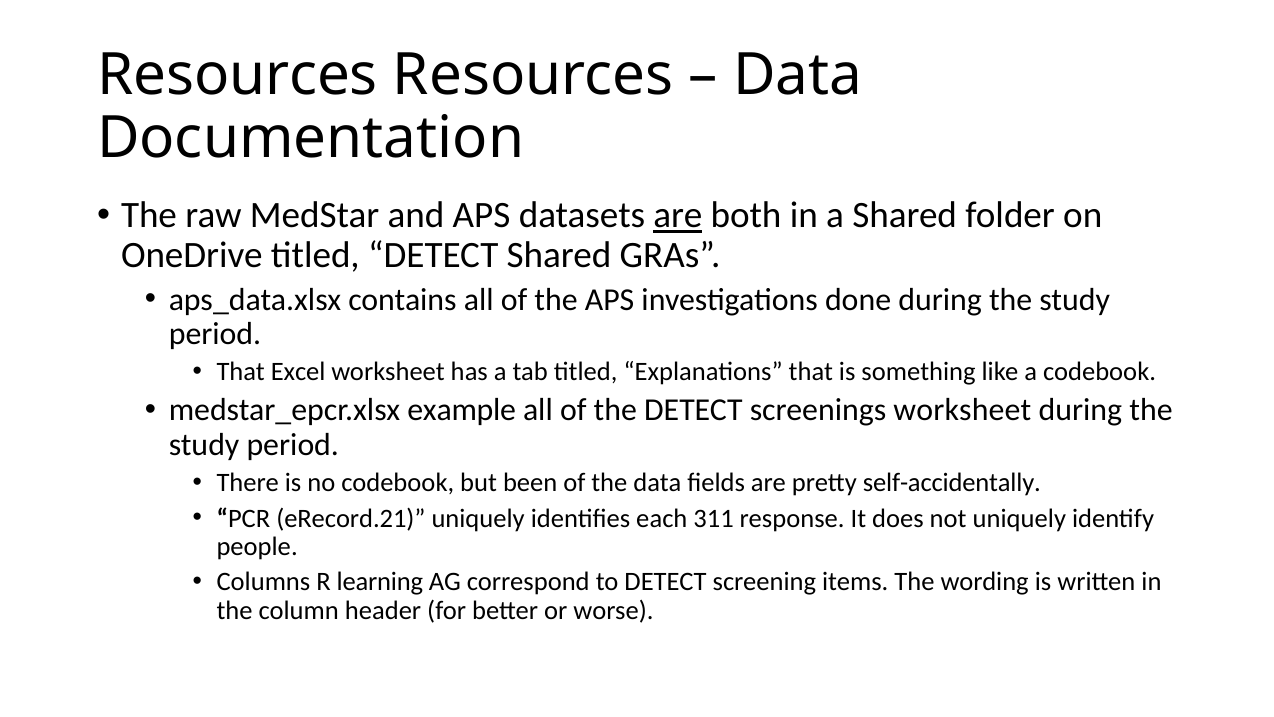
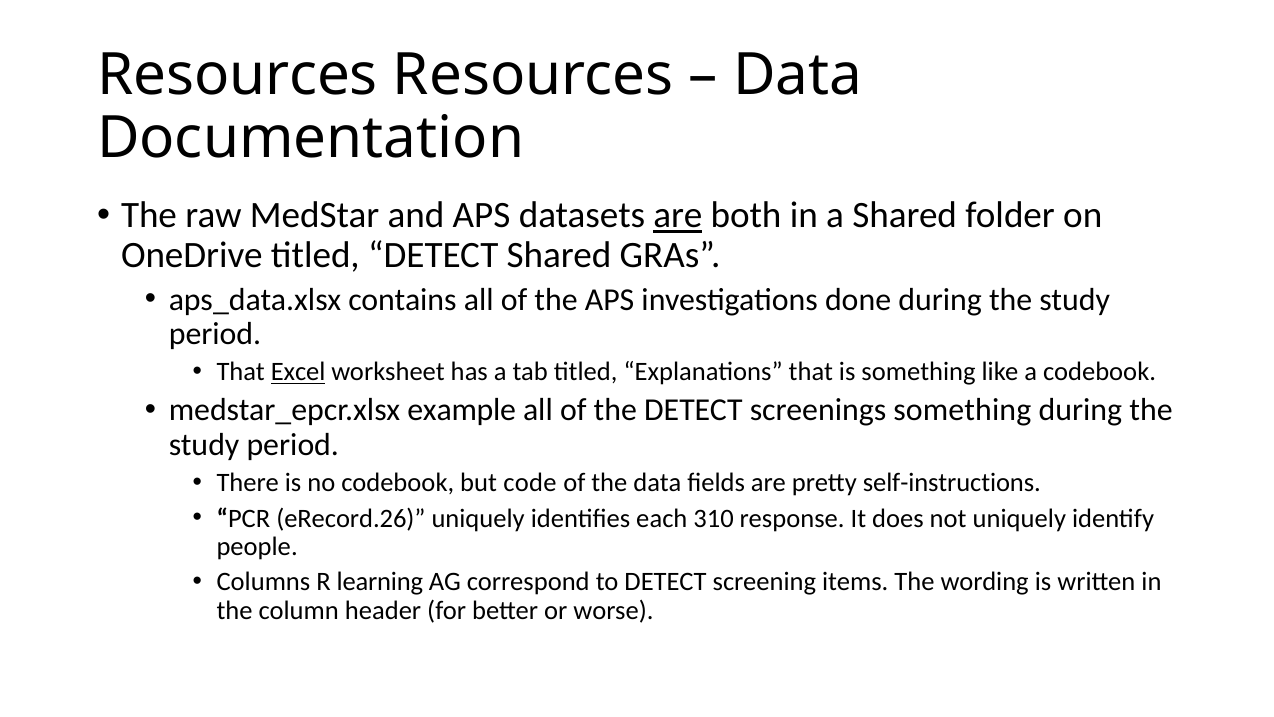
Excel underline: none -> present (298, 372)
screenings worksheet: worksheet -> something (962, 410)
been: been -> code (530, 483)
self-accidentally: self-accidentally -> self-instructions (952, 483)
eRecord.21: eRecord.21 -> eRecord.26 (351, 518)
311: 311 -> 310 (714, 518)
